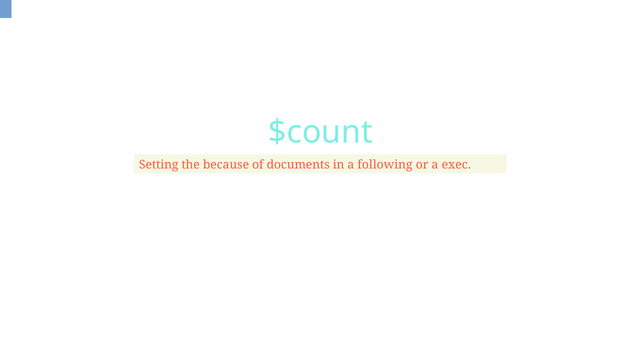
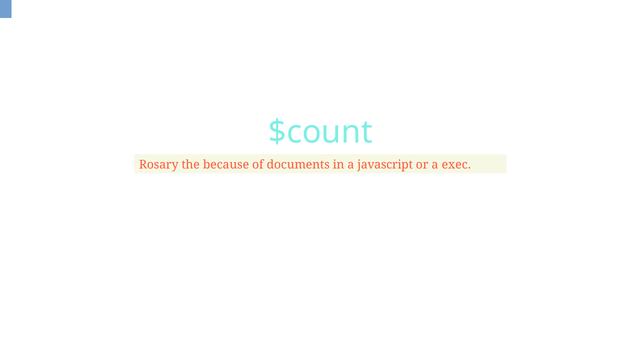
Setting: Setting -> Rosary (159, 164)
following: following -> javascript (385, 164)
